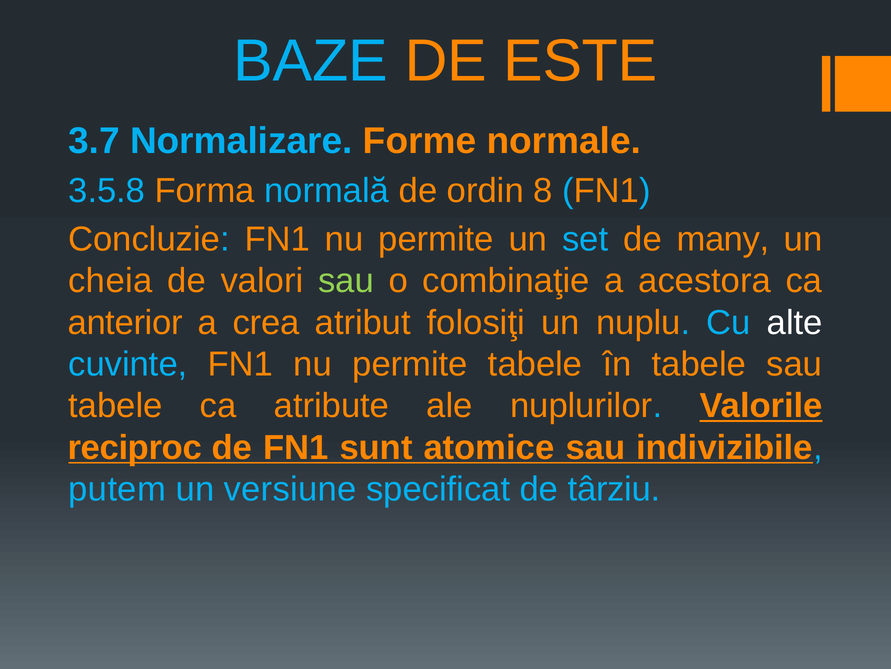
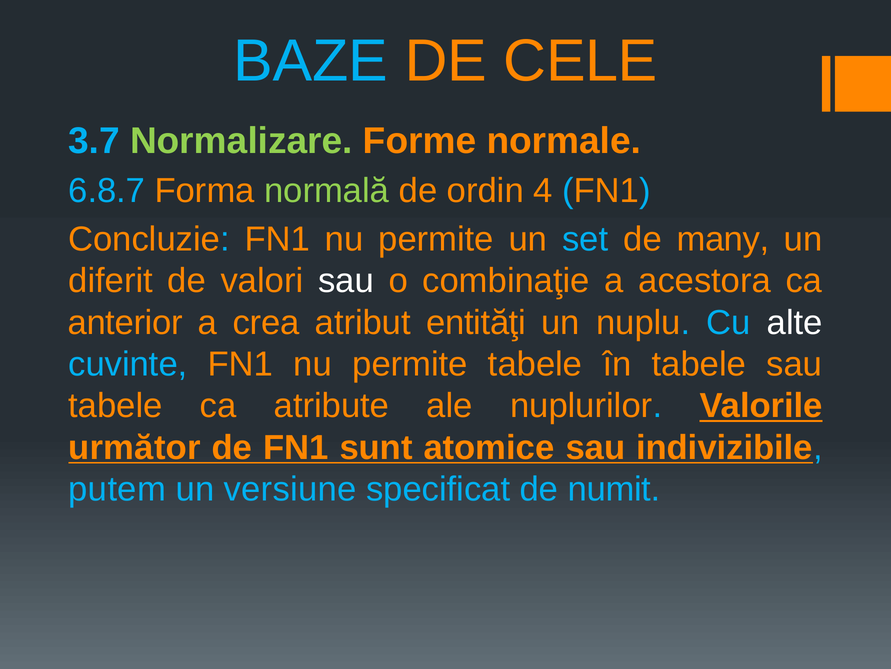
ESTE: ESTE -> CELE (580, 61)
Normalizare colour: light blue -> light green (241, 141)
3.5.8: 3.5.8 -> 6.8.7 (107, 191)
normală colour: light blue -> light green (327, 191)
8: 8 -> 4 (543, 191)
cheia: cheia -> diferit (111, 281)
sau colour: light green -> white (346, 281)
folosiţi: folosiţi -> entităţi (476, 322)
reciproc: reciproc -> următor (134, 447)
târziu: târziu -> numit (614, 489)
